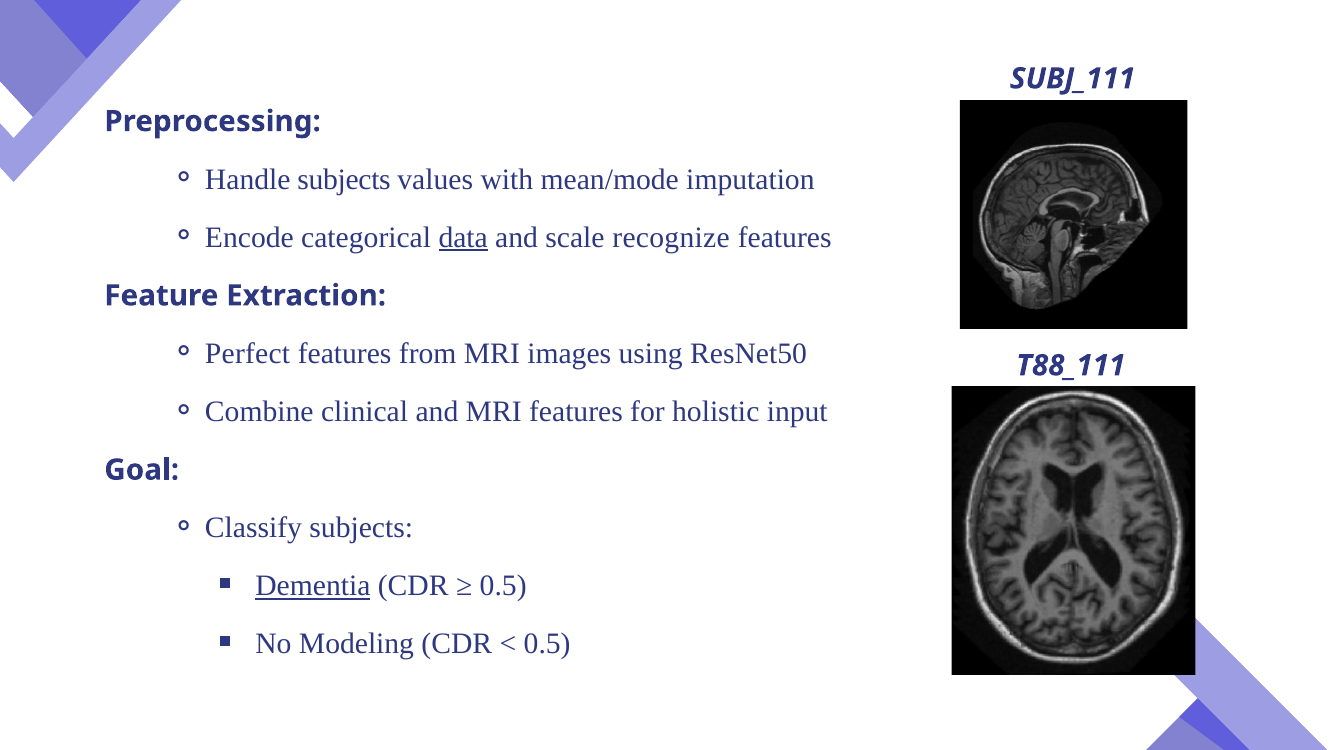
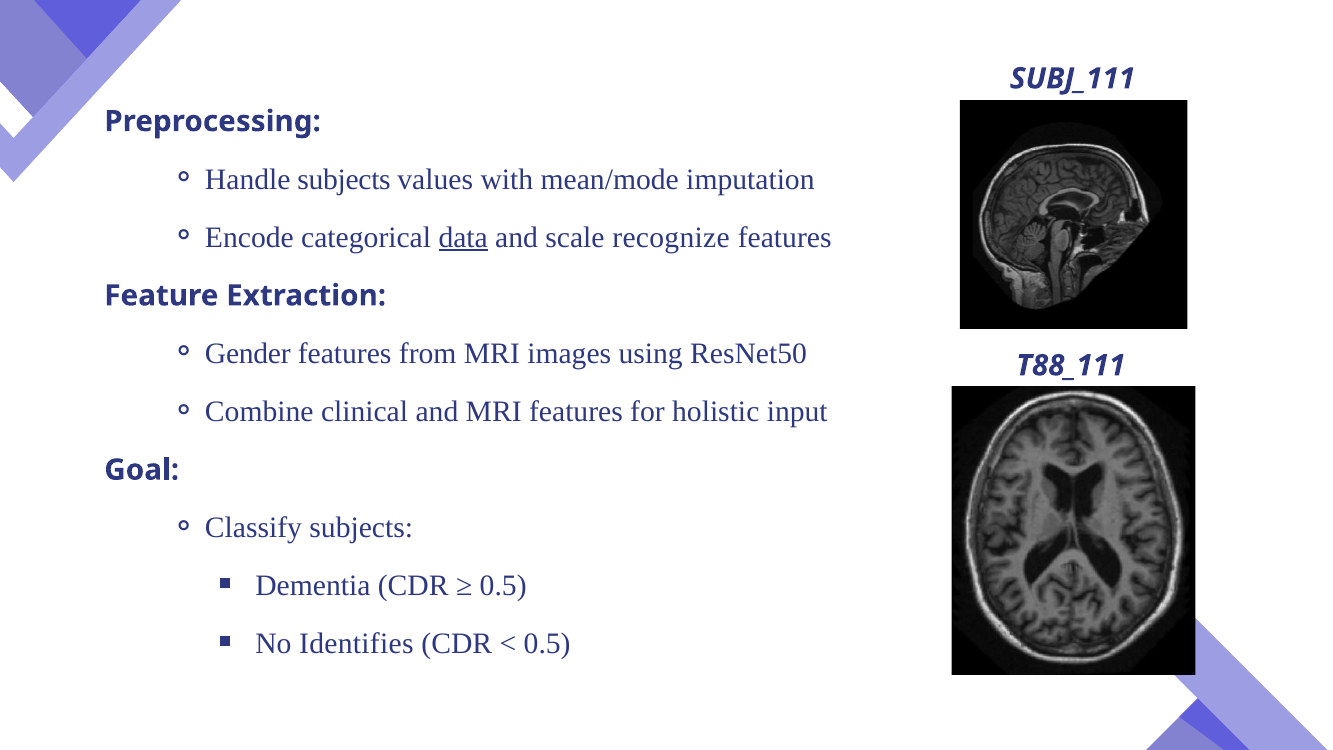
Perfect: Perfect -> Gender (248, 354)
Dementia underline: present -> none (313, 586)
Modeling: Modeling -> Identifies (356, 644)
